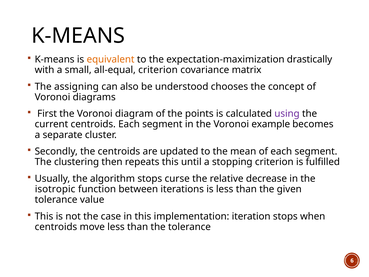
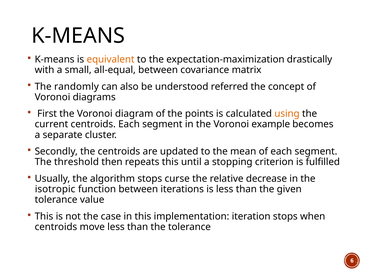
all-equal criterion: criterion -> between (158, 70)
assigning: assigning -> randomly (76, 86)
chooses: chooses -> referred (229, 86)
using colour: purple -> orange (287, 114)
clustering: clustering -> threshold (76, 162)
